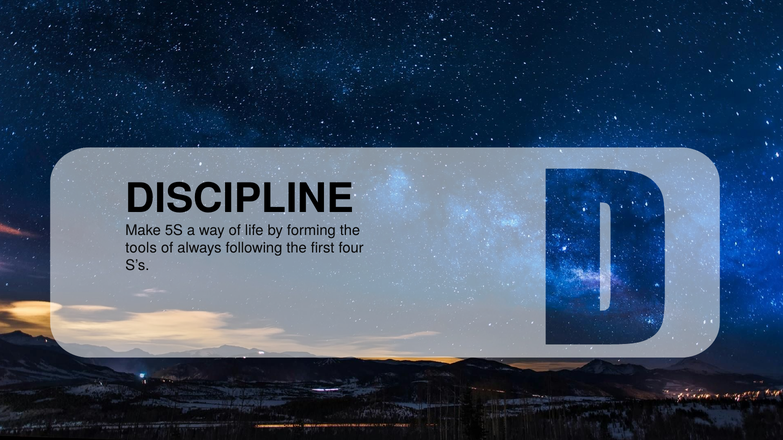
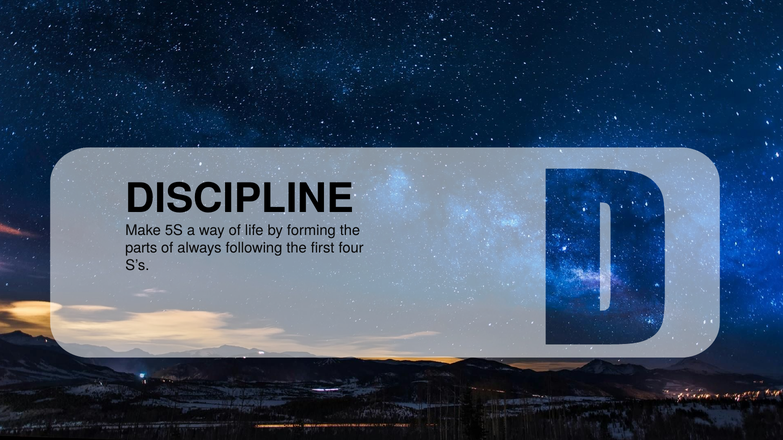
tools: tools -> parts (141, 248)
